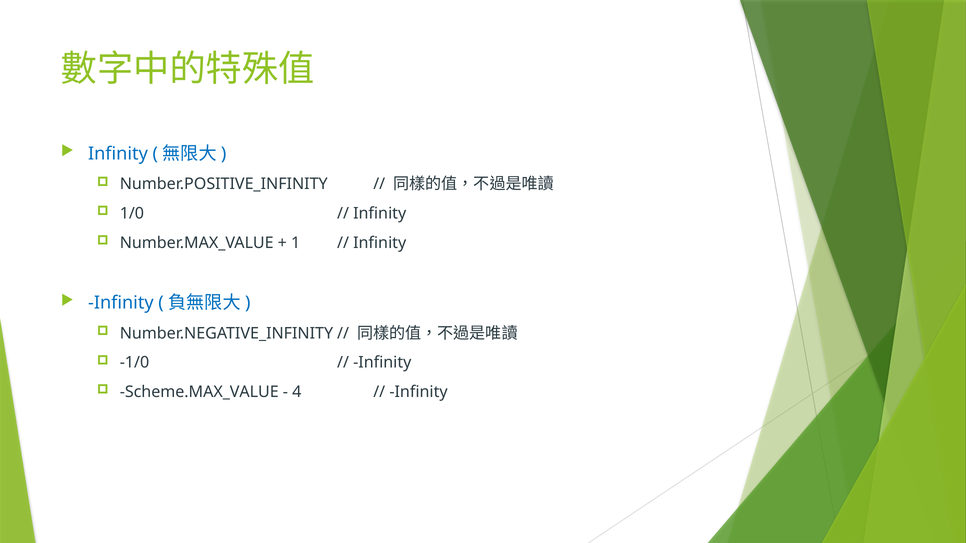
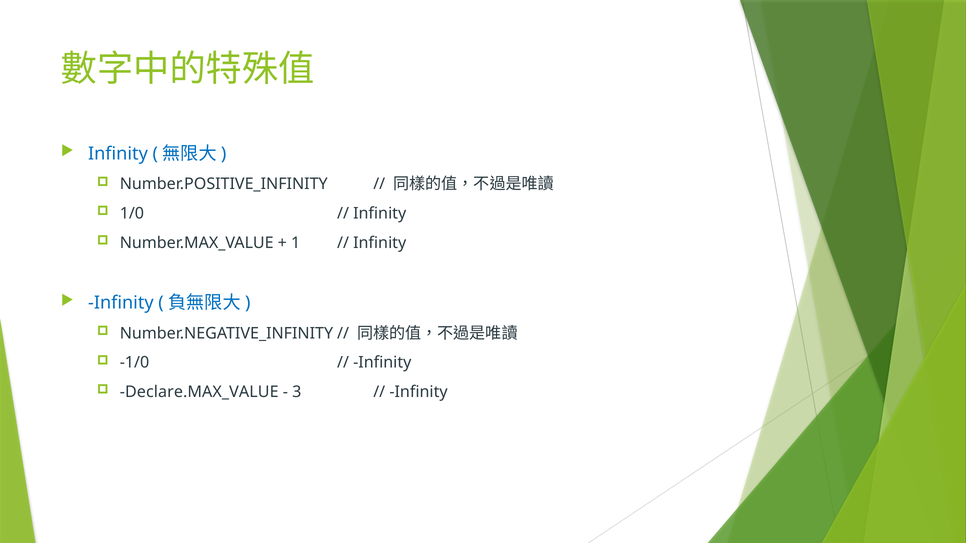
Scheme.MAX_VALUE: Scheme.MAX_VALUE -> Declare.MAX_VALUE (199, 392)
4: 4 -> 3 (297, 392)
